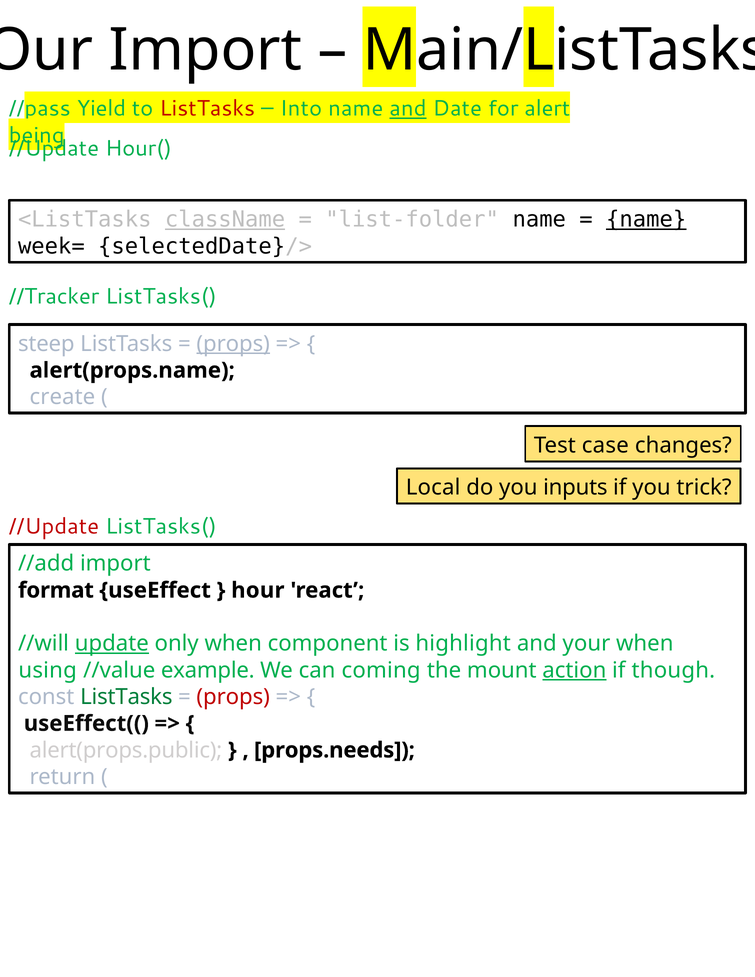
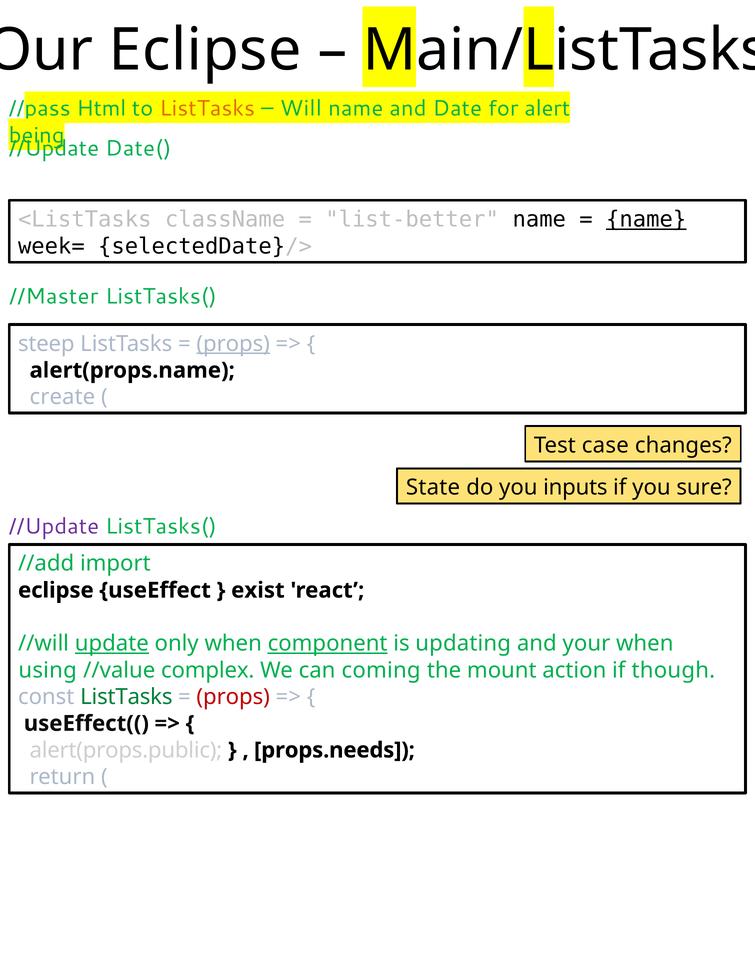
Import: Import -> Eclipse (205, 50)
Yield: Yield -> Html (101, 109)
ListTasks colour: red -> orange (207, 109)
Into: Into -> Will (301, 109)
and underline: present -> none (408, 109)
Hour(: Hour( -> Date( (138, 149)
className underline: present -> none (225, 220)
list-folder: list-folder -> list-better (412, 220)
//Tracker: //Tracker -> //Master (54, 297)
Local: Local -> State (433, 488)
trick: trick -> sure (704, 488)
//Update colour: red -> purple (54, 526)
format: format -> eclipse (56, 590)
hour: hour -> exist (258, 590)
component underline: none -> present (328, 644)
highlight: highlight -> updating (463, 644)
example: example -> complex (208, 670)
action underline: present -> none (574, 670)
